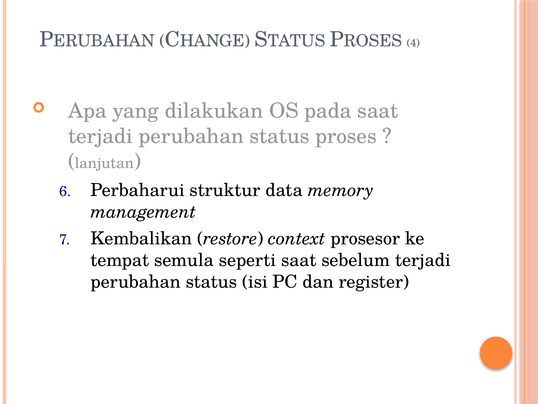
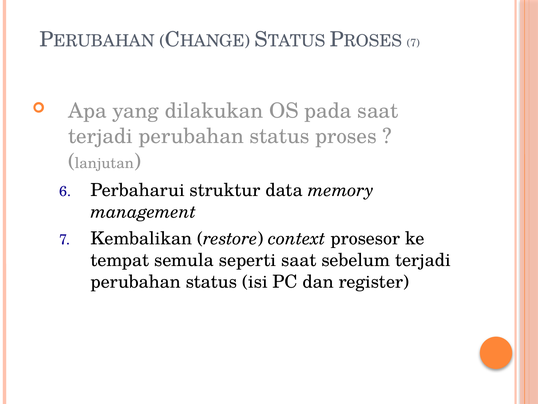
4: 4 -> 7 (413, 43)
